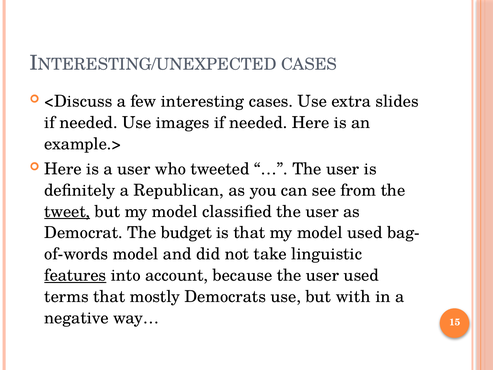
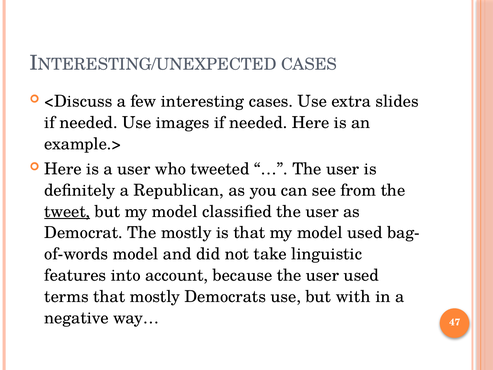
The budget: budget -> mostly (186, 233)
features underline: present -> none (75, 275)
15: 15 -> 47 (455, 322)
